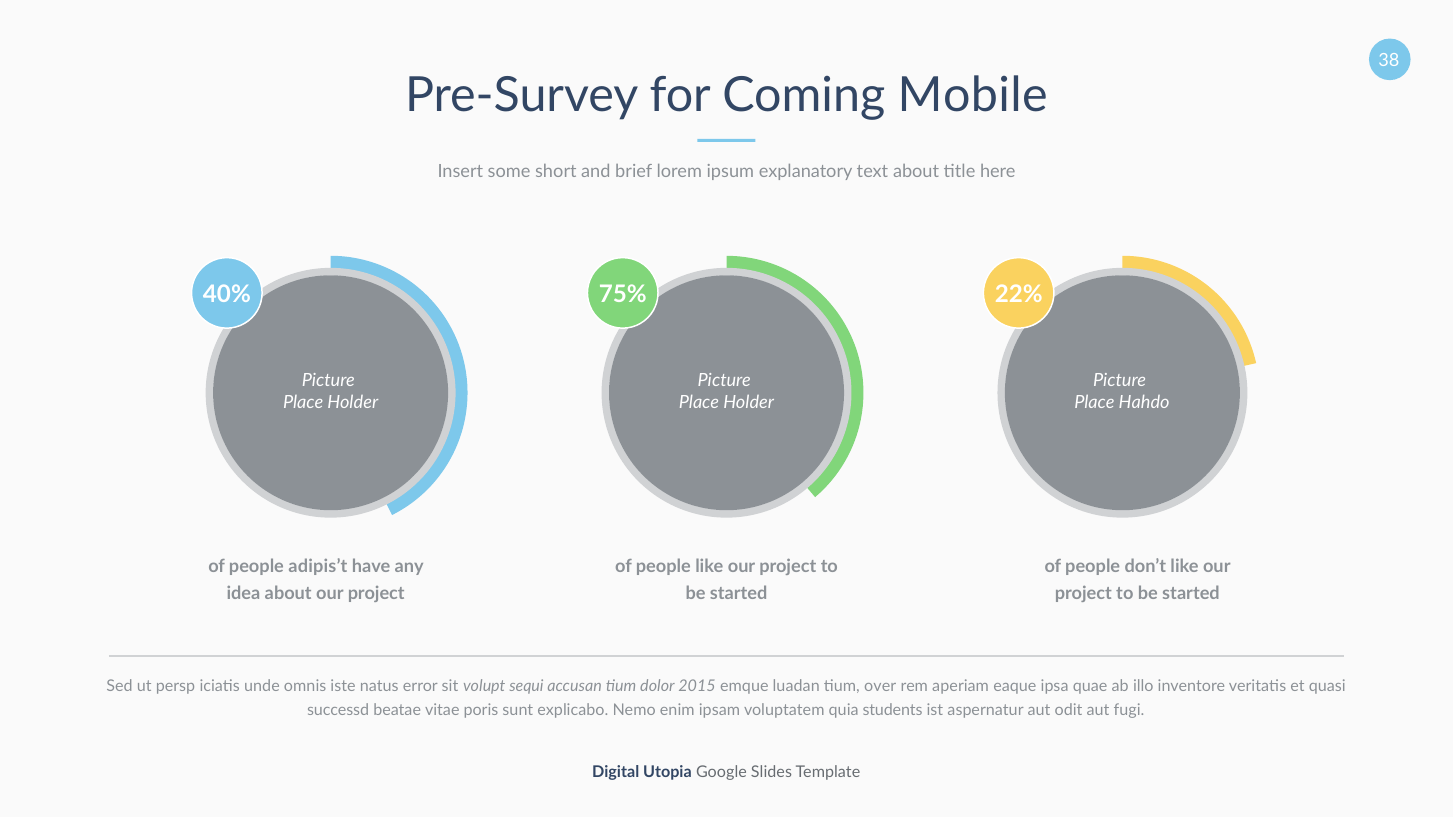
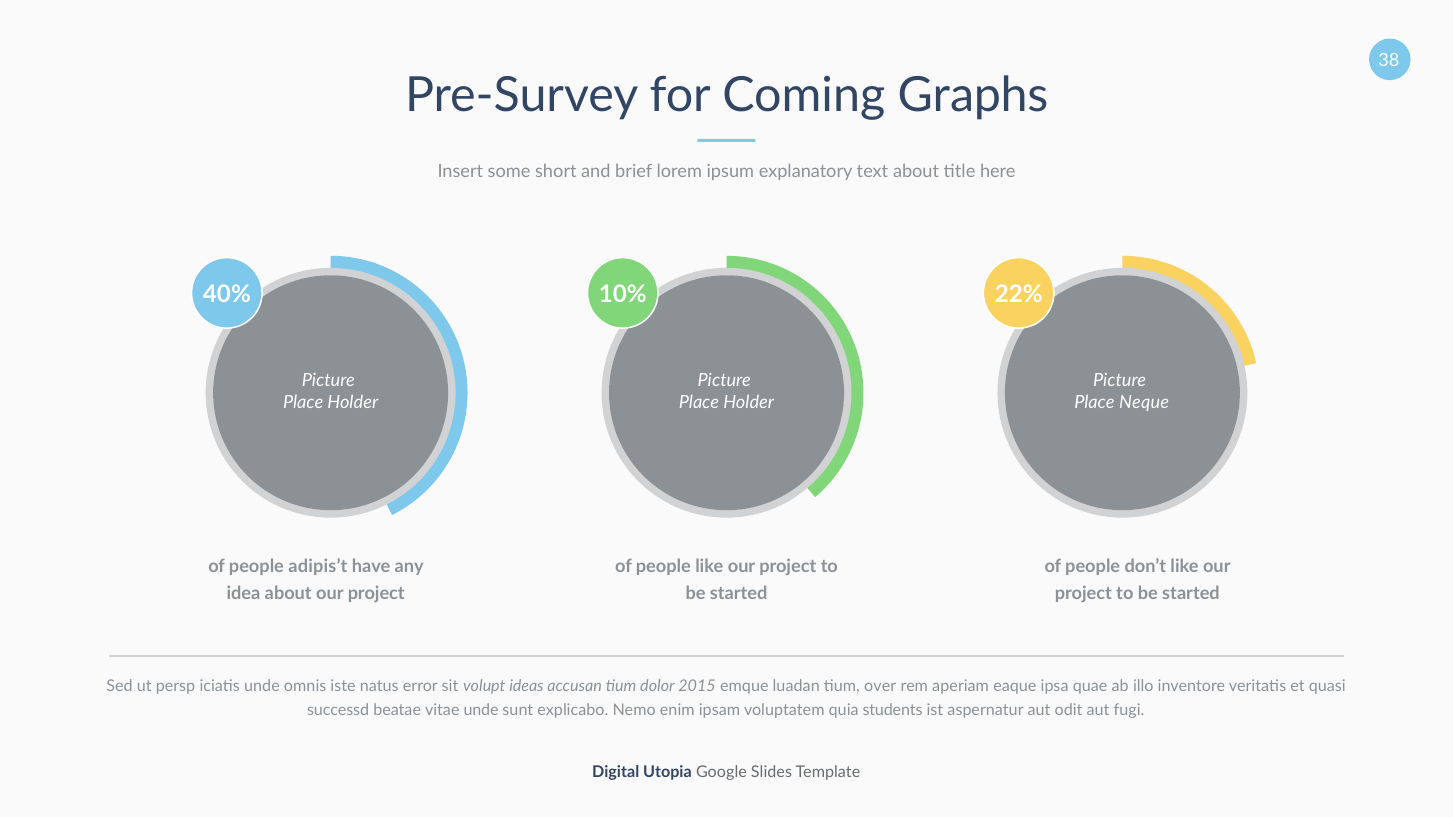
Mobile: Mobile -> Graphs (973, 95)
75%: 75% -> 10% (623, 295)
Hahdo: Hahdo -> Neque (1144, 402)
sequi: sequi -> ideas (526, 687)
vitae poris: poris -> unde (481, 711)
